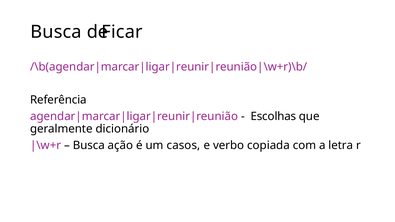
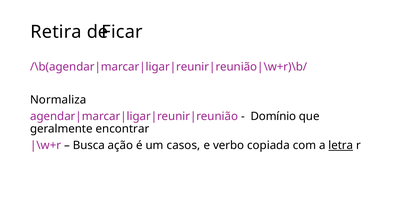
Busca: Busca -> Retira (56, 32)
Referência: Referência -> Normaliza (58, 100)
Escolhas: Escolhas -> Domínio (273, 116)
dicionário: dicionário -> encontrar (122, 129)
letra underline: none -> present (341, 145)
